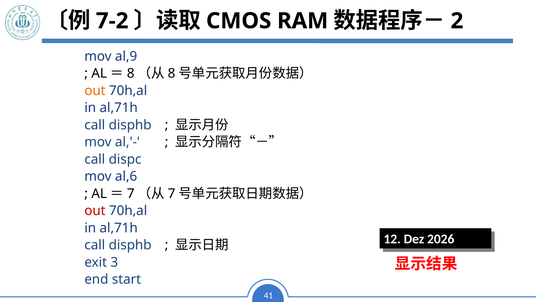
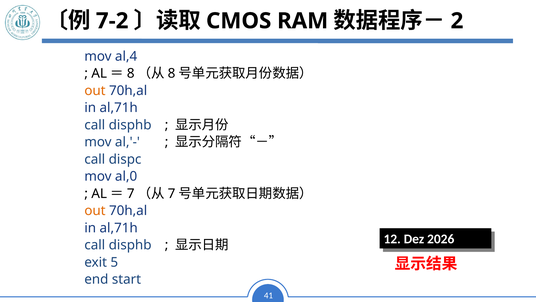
al,9: al,9 -> al,4 (126, 56)
al,6: al,6 -> al,0 (126, 176)
out colour: red -> orange (95, 211)
3: 3 -> 5 (114, 262)
